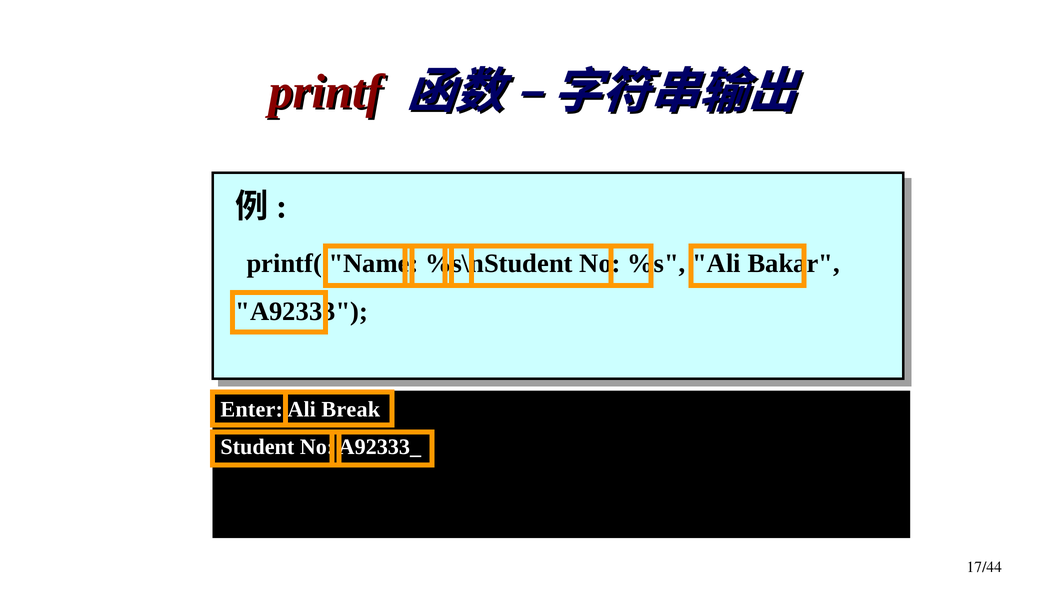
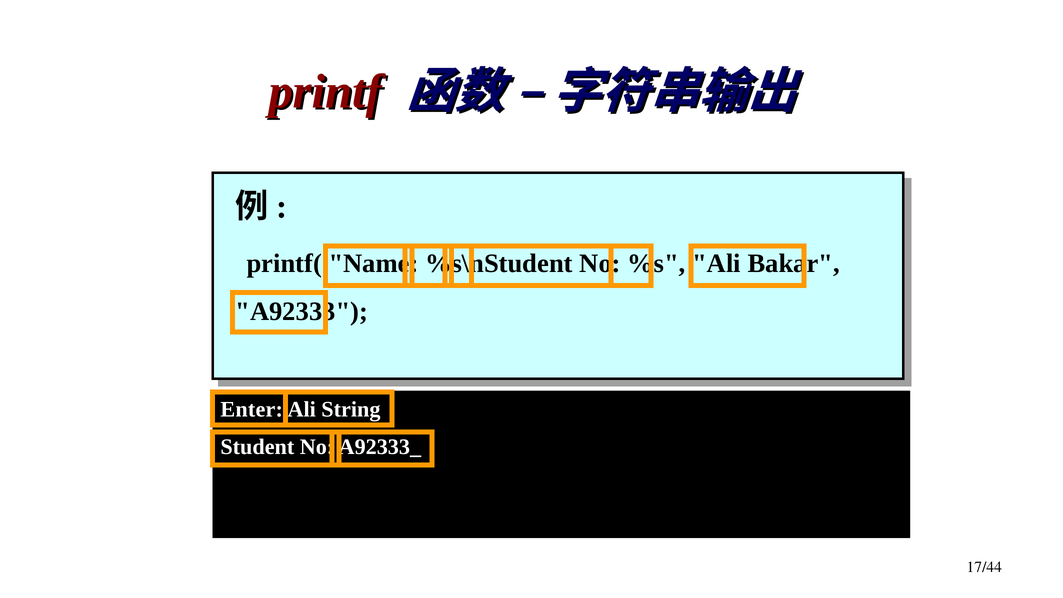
Break: Break -> String (351, 409)
